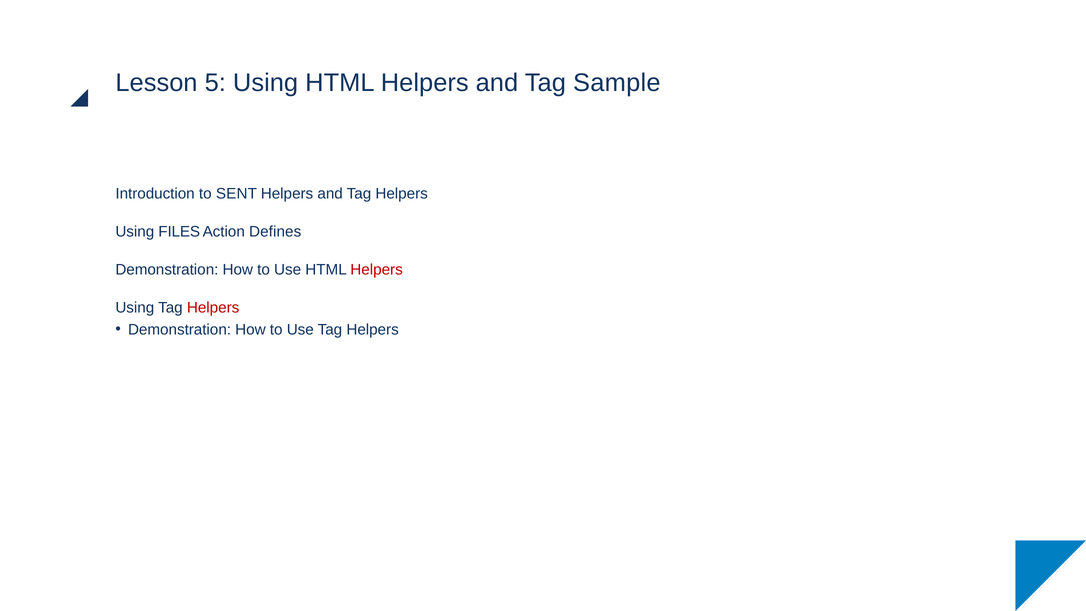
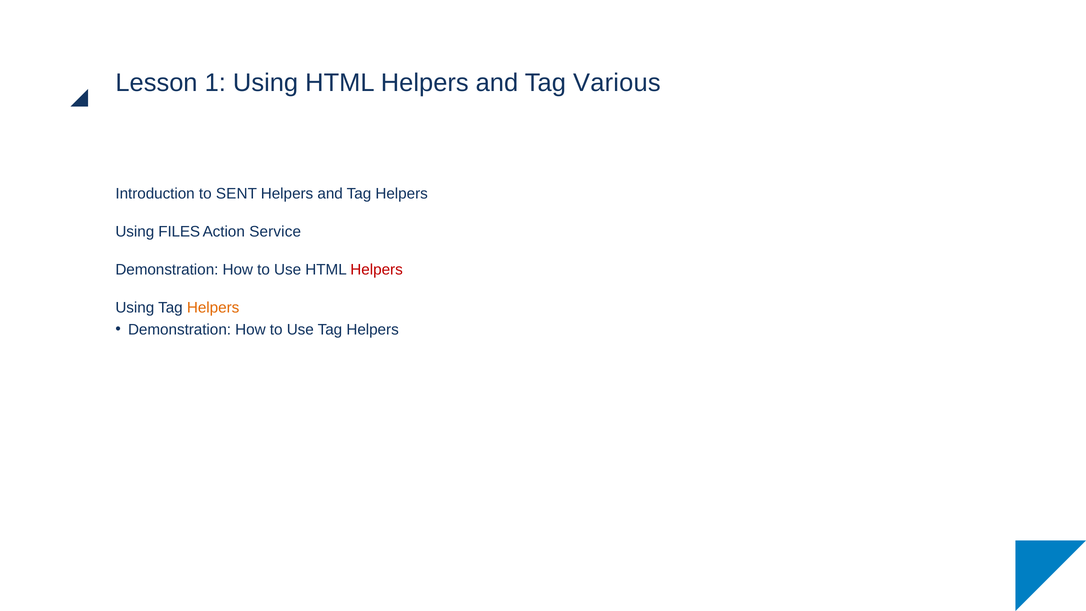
5: 5 -> 1 (215, 83)
Sample: Sample -> Various (617, 83)
Defines: Defines -> Service (275, 231)
Helpers colour: red -> orange (213, 307)
